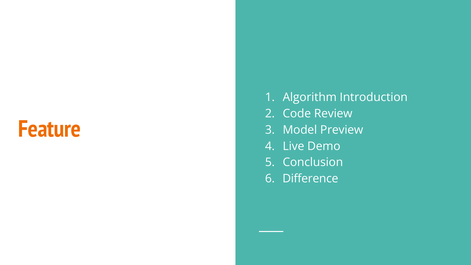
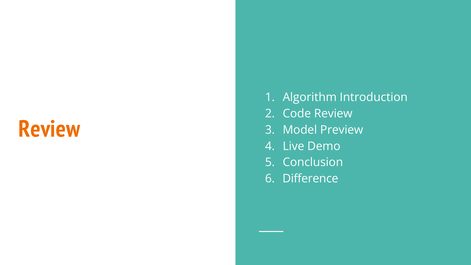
Feature: Feature -> Review (49, 129)
